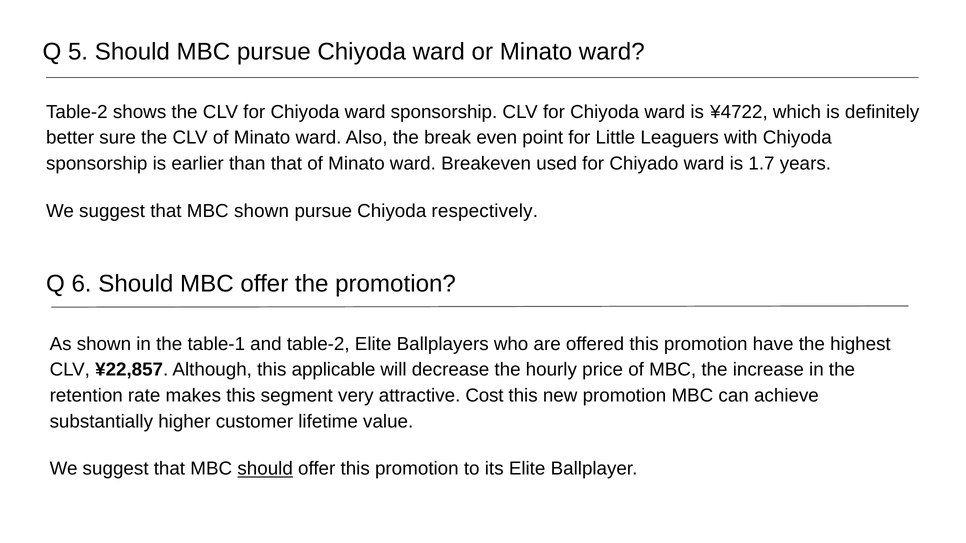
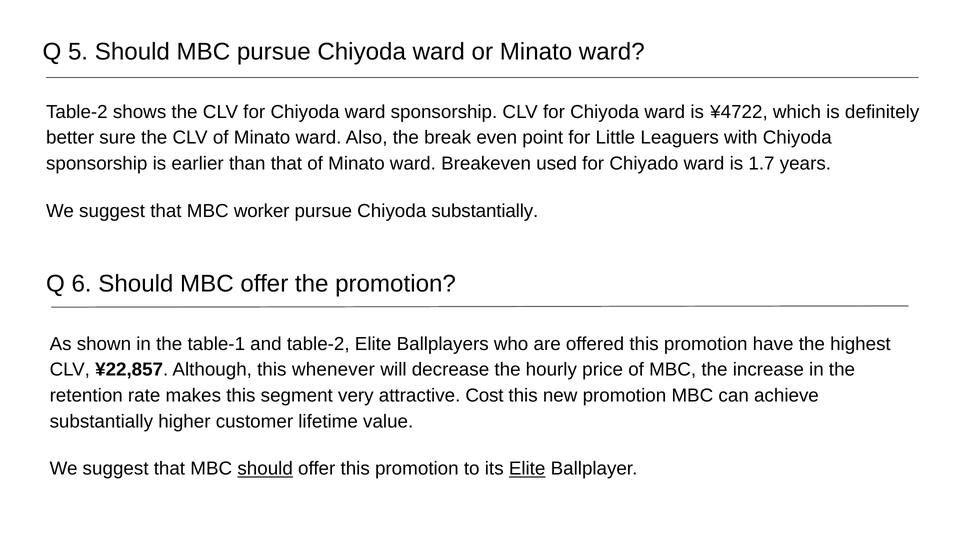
MBC shown: shown -> worker (262, 211)
Chiyoda respectively: respectively -> substantially (485, 211)
applicable: applicable -> whenever (333, 370)
Elite underline: none -> present (527, 469)
